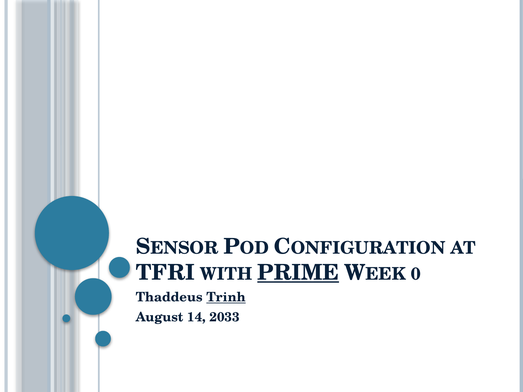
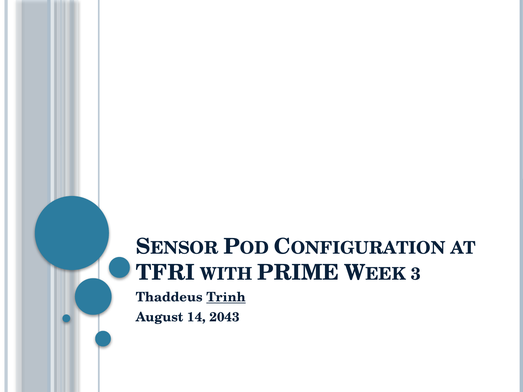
PRIME underline: present -> none (298, 273)
0: 0 -> 3 (416, 274)
2033: 2033 -> 2043 (225, 318)
